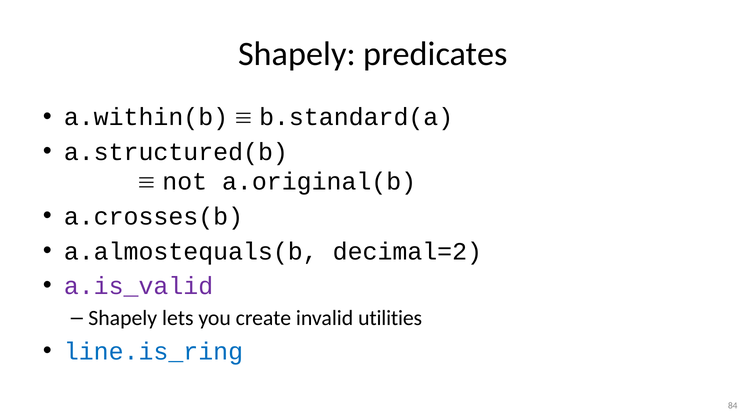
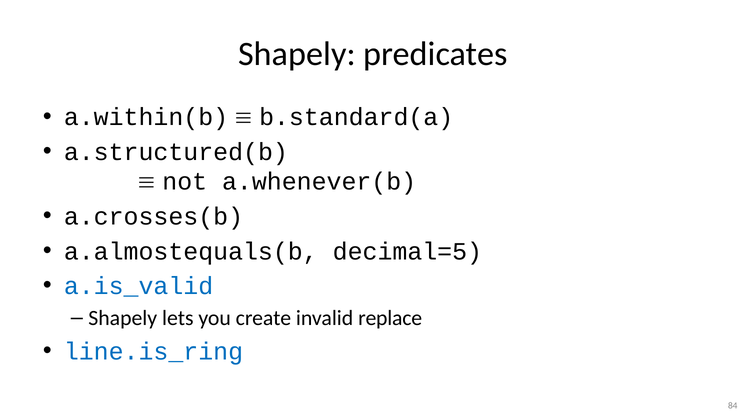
a.original(b: a.original(b -> a.whenever(b (319, 182)
decimal=2: decimal=2 -> decimal=5 (407, 252)
a.is_valid colour: purple -> blue (139, 287)
utilities: utilities -> replace (390, 319)
